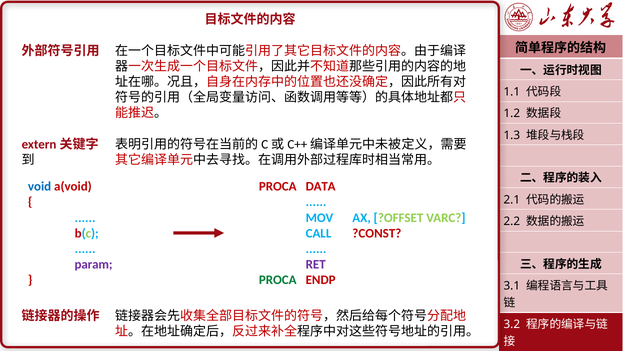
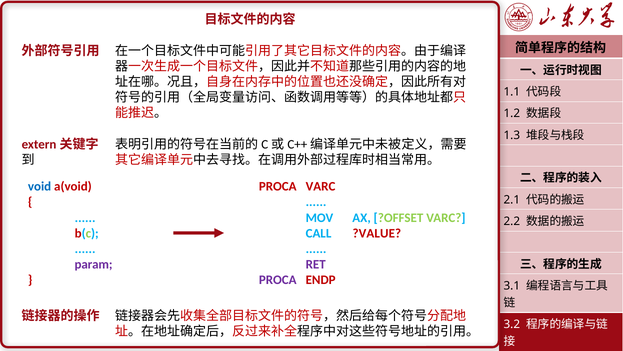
PROCA DATA: DATA -> VARC (321, 186)
?CONST: ?CONST -> ?VALUE (377, 233)
PROCA colour: green -> purple (278, 280)
